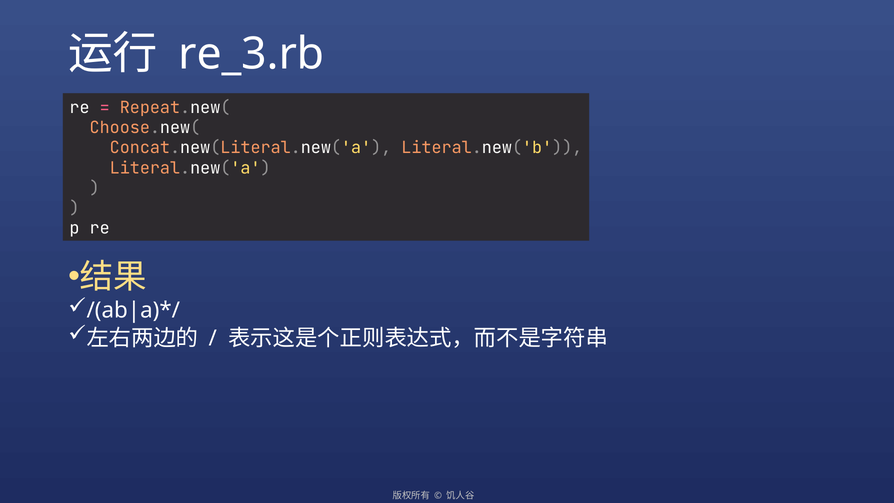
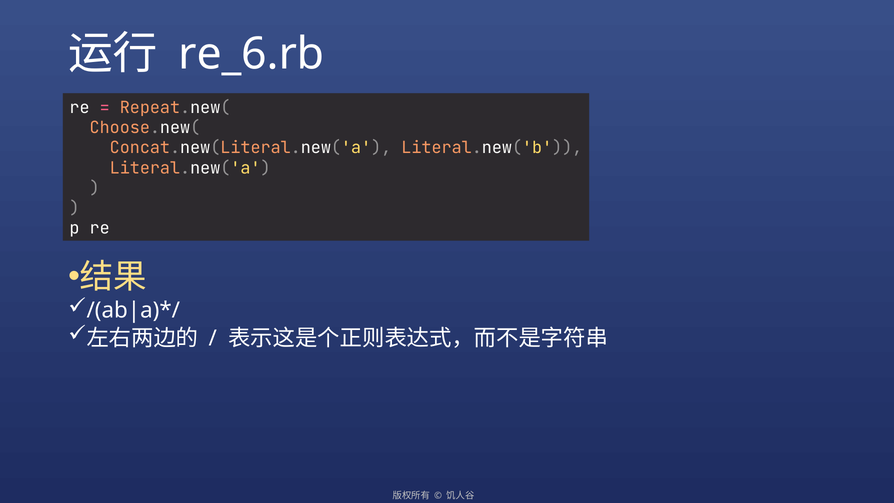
re_3.rb: re_3.rb -> re_6.rb (251, 54)
